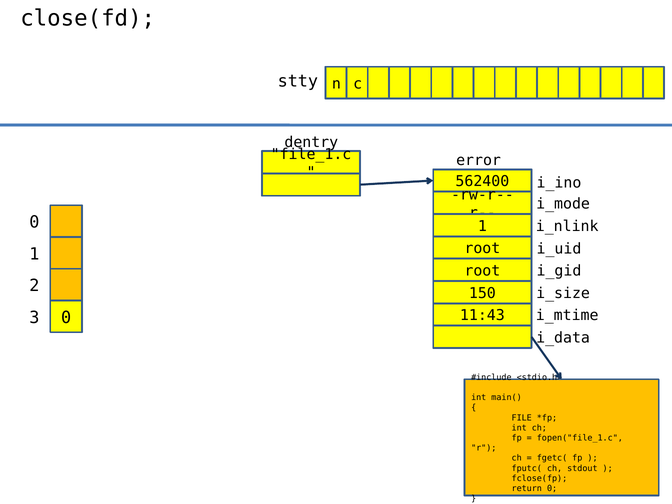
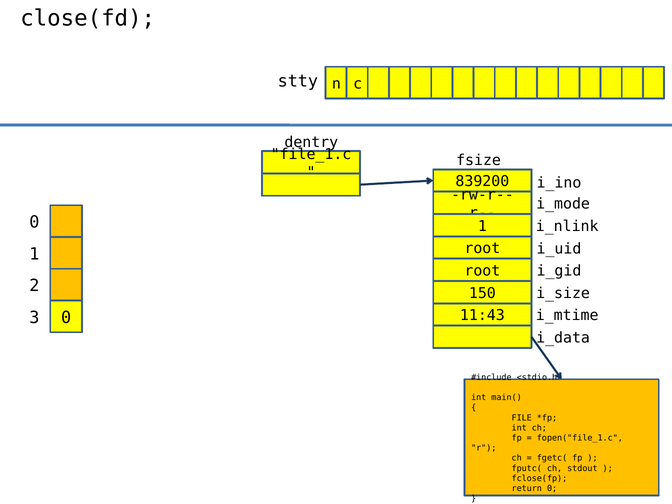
error: error -> fsize (479, 160)
562400: 562400 -> 839200 (482, 182)
